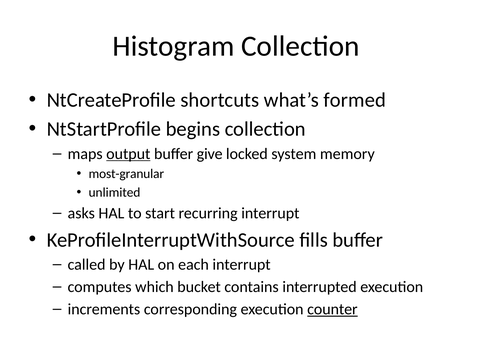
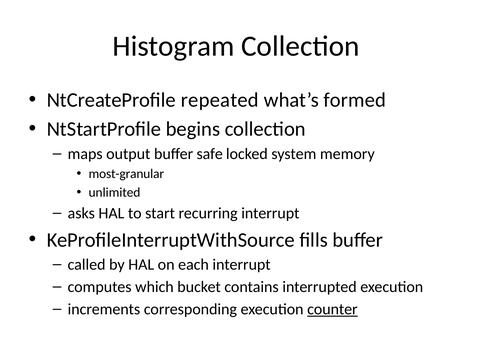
shortcuts: shortcuts -> repeated (220, 100)
output underline: present -> none (128, 154)
give: give -> safe (210, 154)
